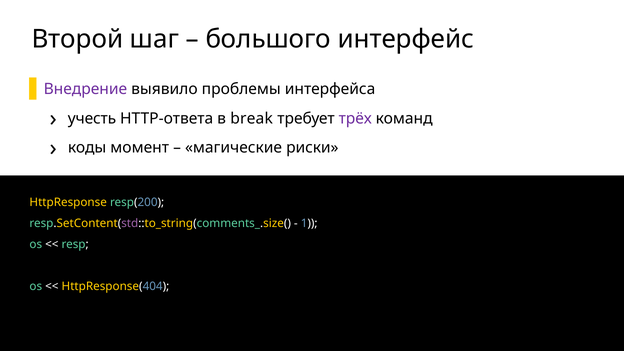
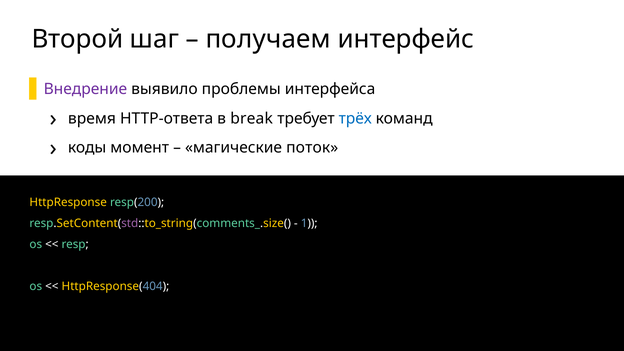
большого: большого -> получаем (268, 39)
учесть: учесть -> время (92, 118)
трёх colour: purple -> blue (355, 118)
риски: риски -> поток (312, 148)
